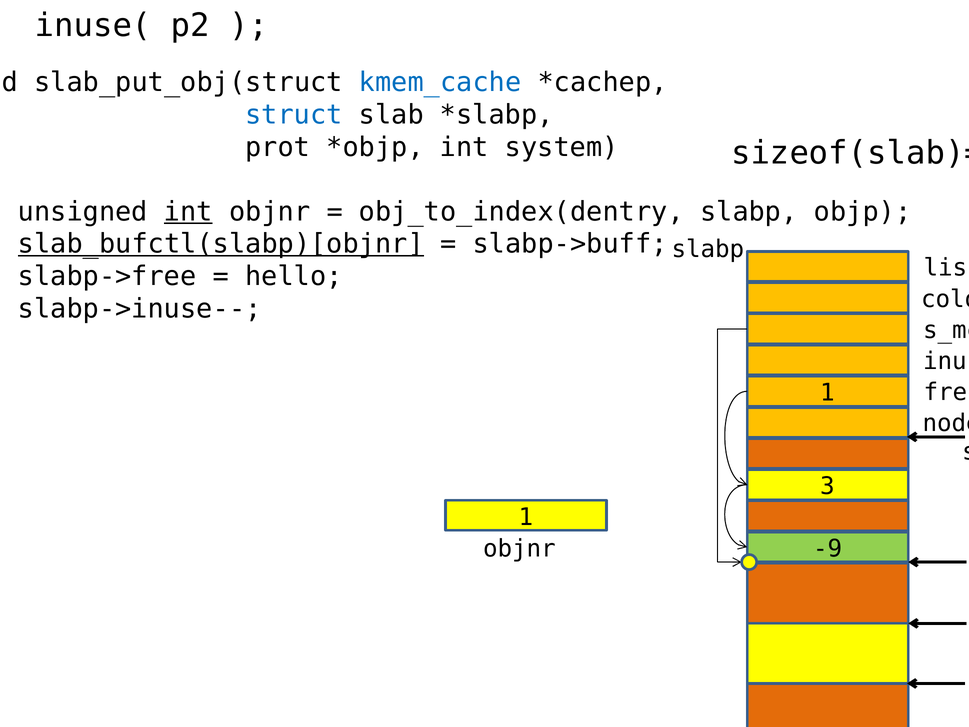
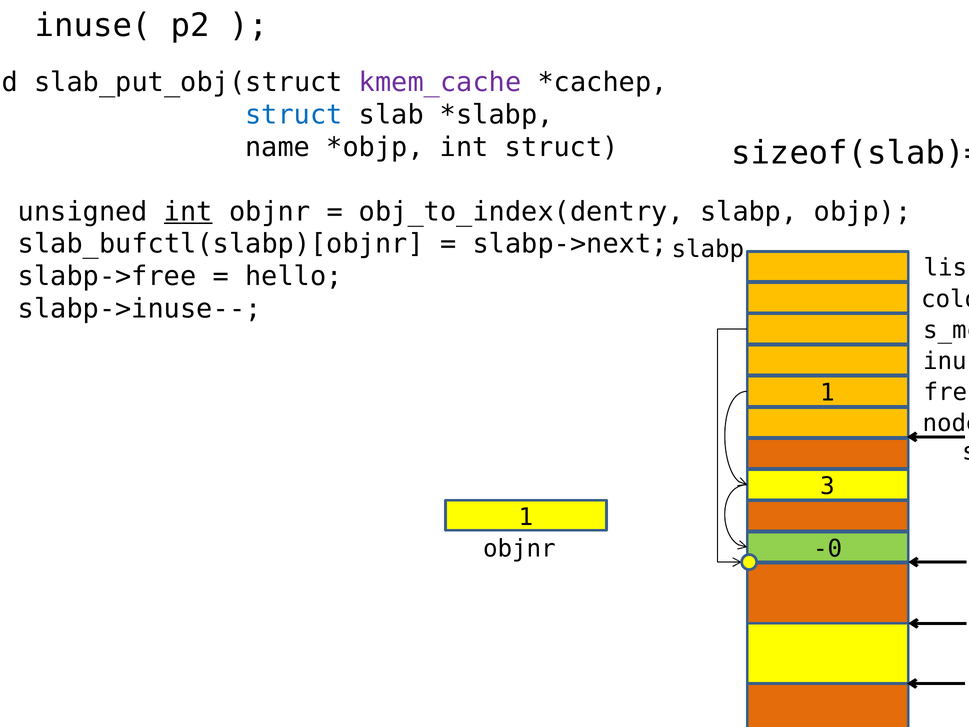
kmem_cache colour: blue -> purple (440, 82)
prot: prot -> name (278, 147)
int system: system -> struct (562, 147)
slab_bufctl(slabp)[objnr underline: present -> none (221, 244)
slabp->buff: slabp->buff -> slabp->next (570, 244)
-9: -9 -> -0 (828, 549)
